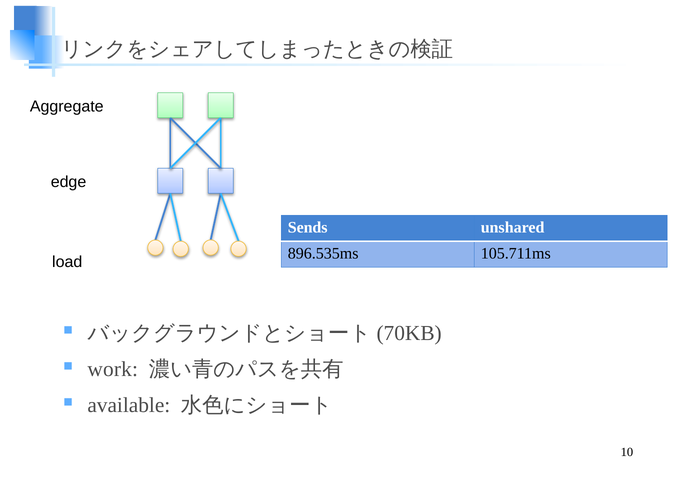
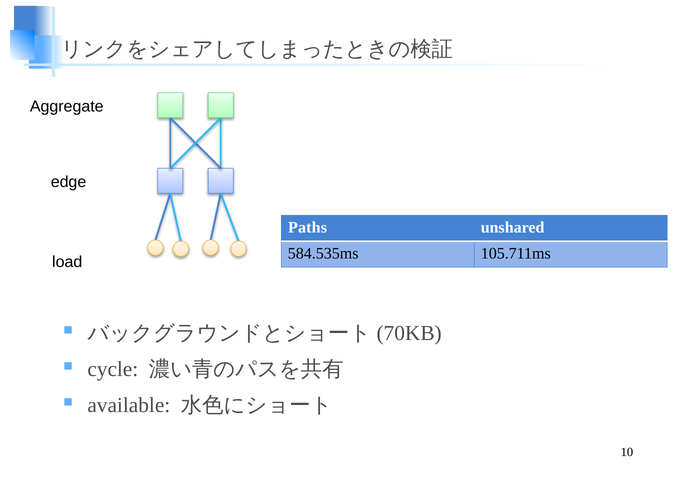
Sends: Sends -> Paths (308, 228)
896.535ms: 896.535ms -> 584.535ms (323, 254)
work: work -> cycle (113, 370)
